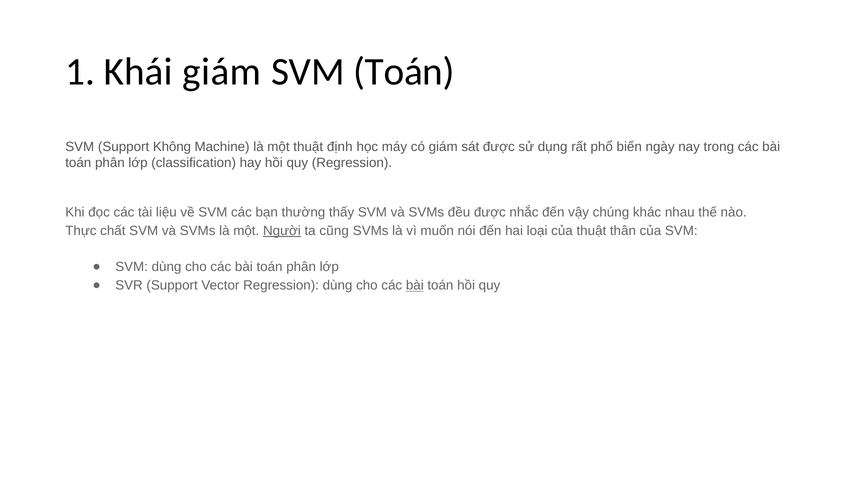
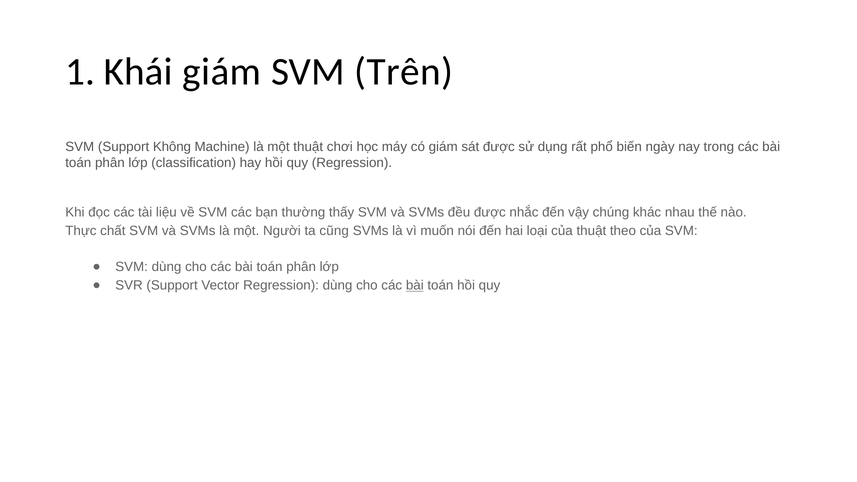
SVM Toán: Toán -> Trên (404, 72)
định: định -> chơi (340, 147)
Người underline: present -> none (282, 231)
thân: thân -> theo (623, 231)
